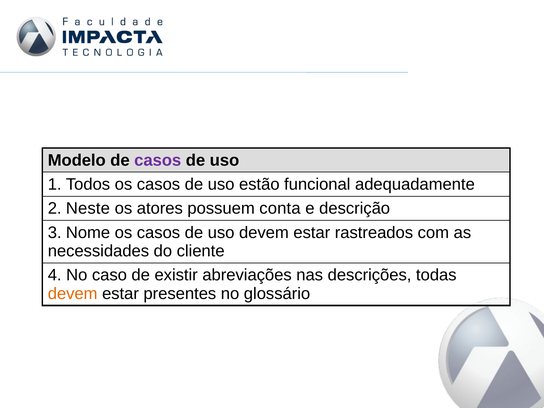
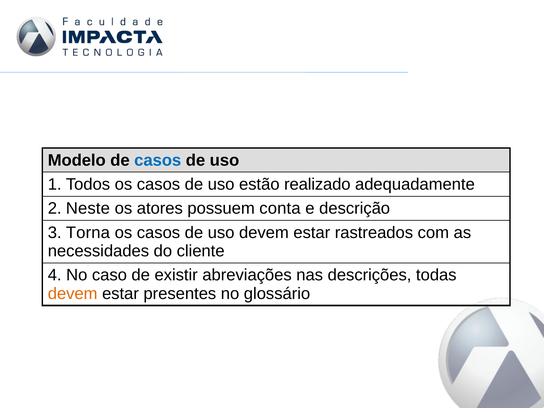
casos colour: purple -> blue (158, 160)
funcional: funcional -> realizado (317, 184)
Nome: Nome -> Torna (88, 233)
